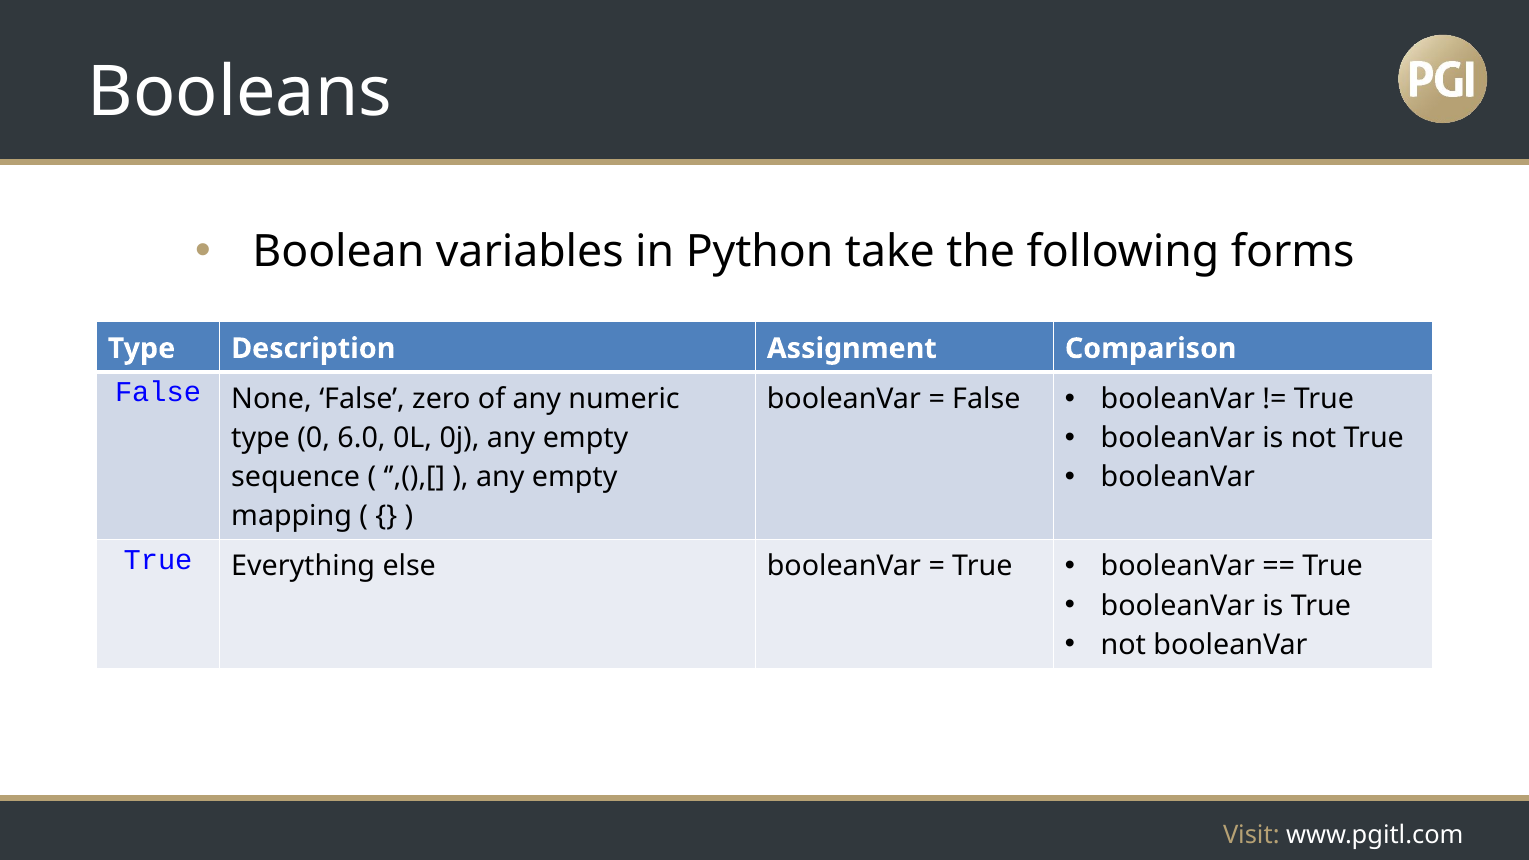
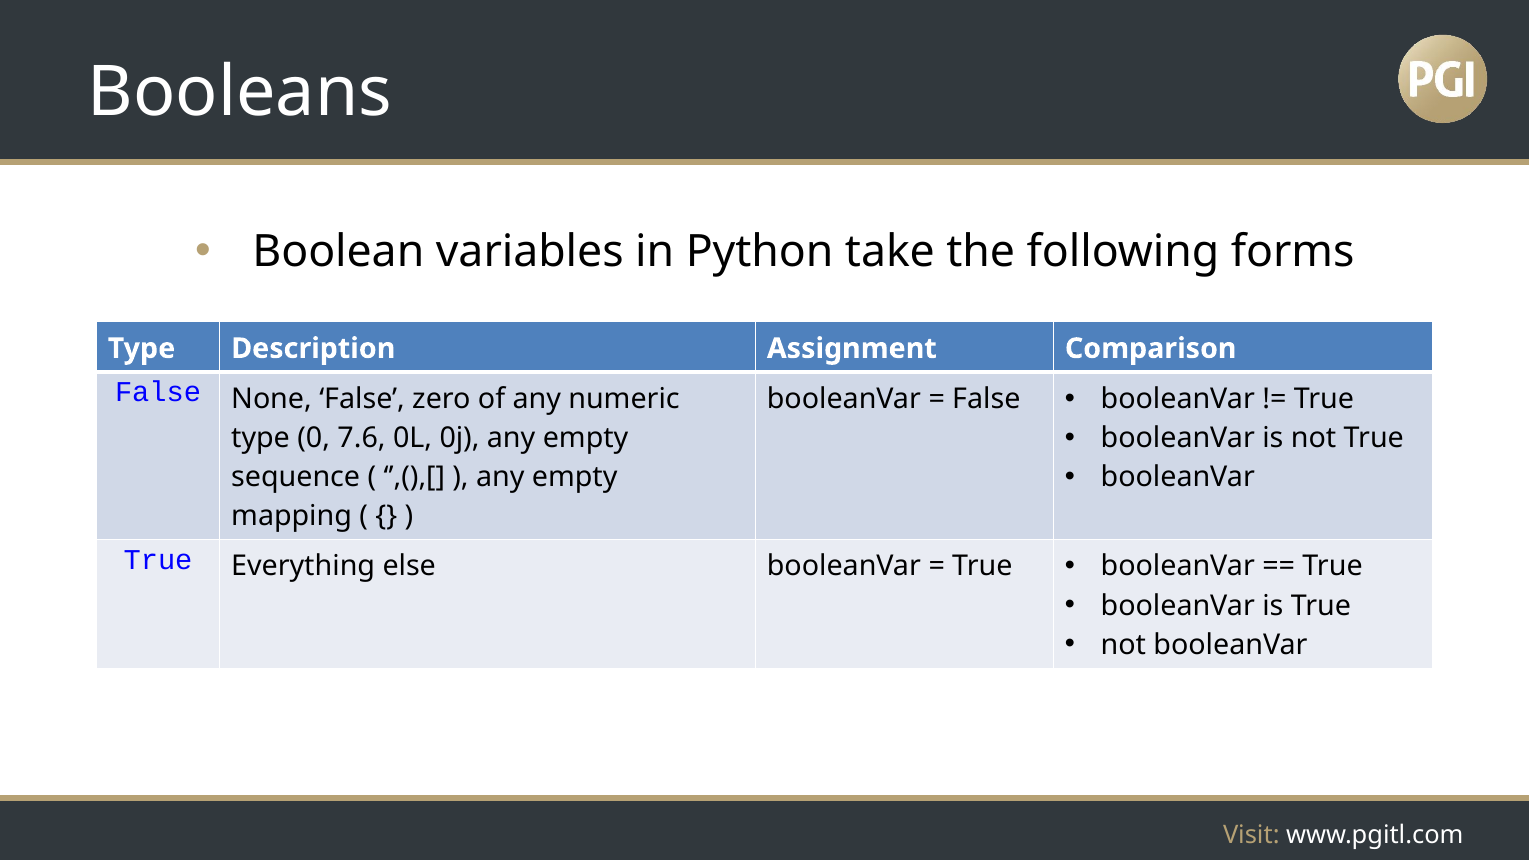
6.0: 6.0 -> 7.6 (362, 438)
